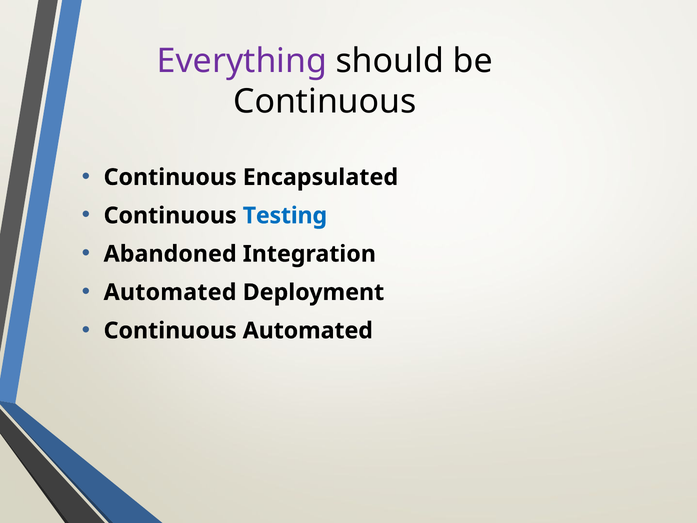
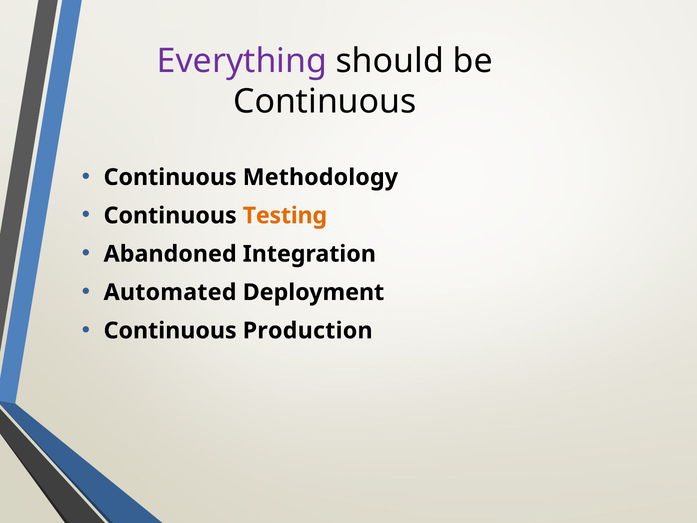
Encapsulated: Encapsulated -> Methodology (320, 177)
Testing colour: blue -> orange (285, 216)
Continuous Automated: Automated -> Production (308, 331)
